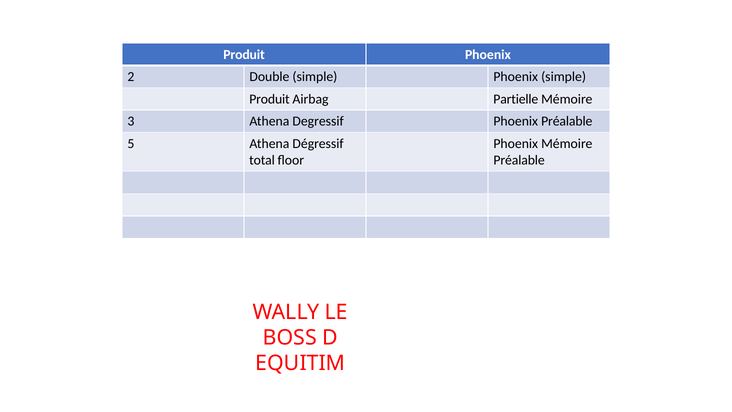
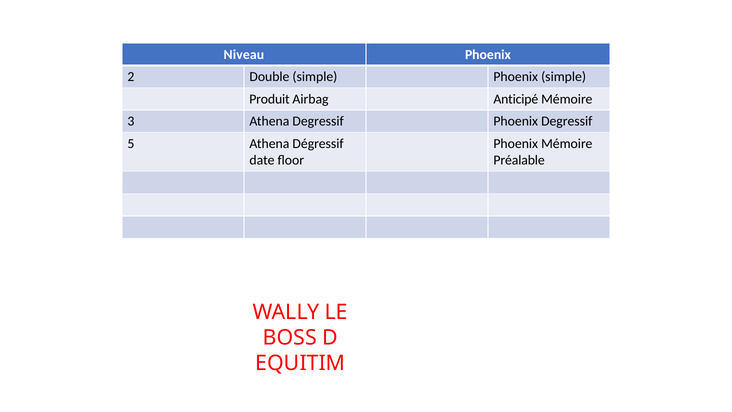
Produit: Produit -> Niveau (244, 54)
Partielle: Partielle -> Anticipé (516, 99)
Phoenix Préalable: Préalable -> Degressif (567, 121)
total: total -> date (262, 160)
